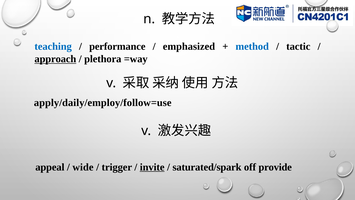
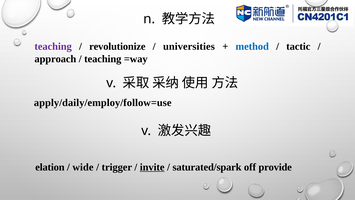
teaching colour: blue -> purple (53, 46)
performance: performance -> revolutionize (117, 46)
emphasized: emphasized -> universities (189, 46)
approach underline: present -> none (55, 59)
plethora: plethora -> teaching (103, 59)
appeal: appeal -> elation (50, 167)
